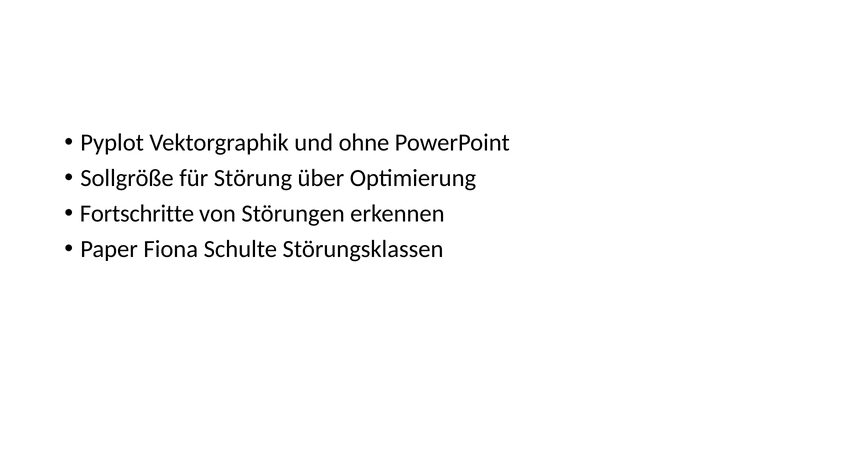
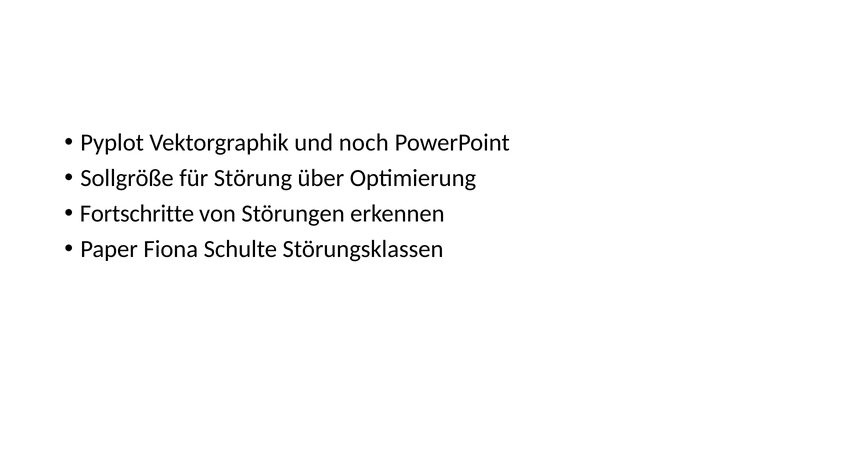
ohne: ohne -> noch (364, 143)
